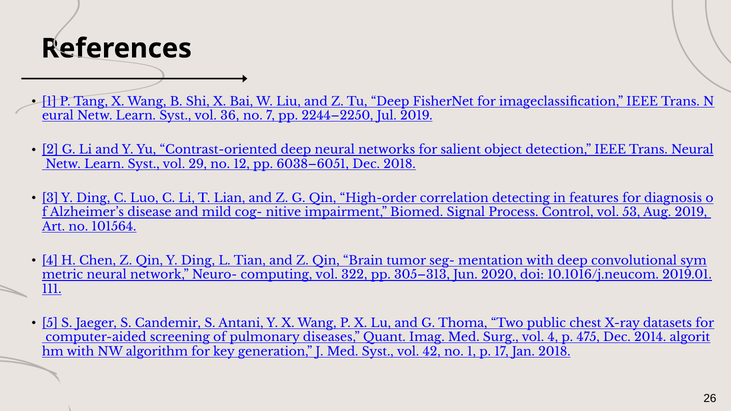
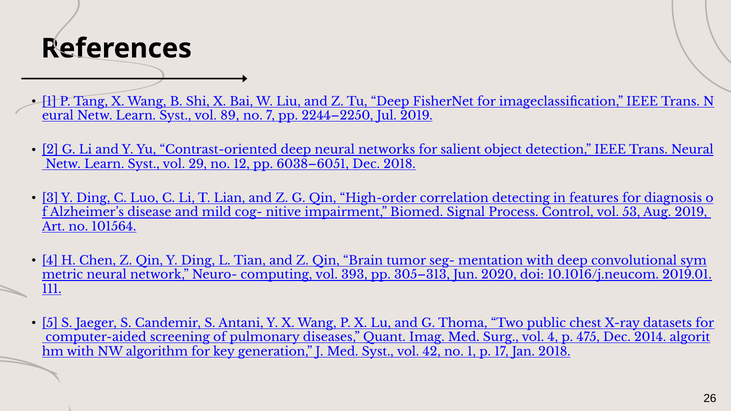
36: 36 -> 89 (230, 116)
322: 322 -> 393 (354, 275)
